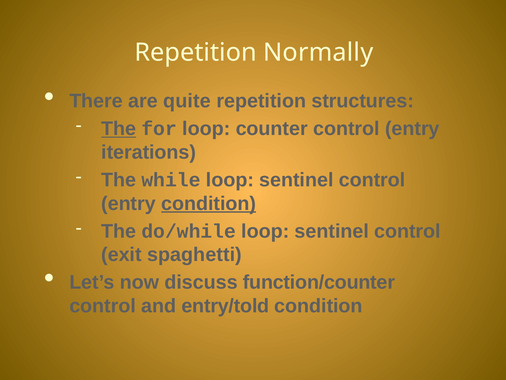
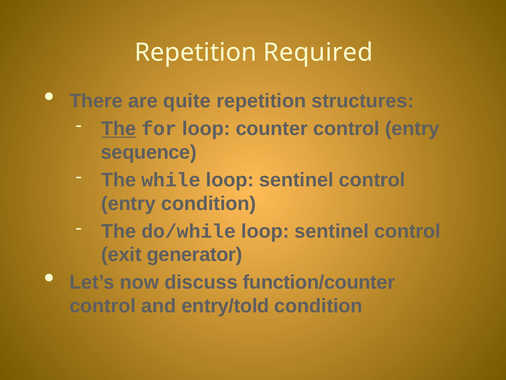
Normally: Normally -> Required (318, 52)
iterations: iterations -> sequence (149, 152)
condition underline: present -> none (209, 203)
spaghetti: spaghetti -> generator (195, 254)
